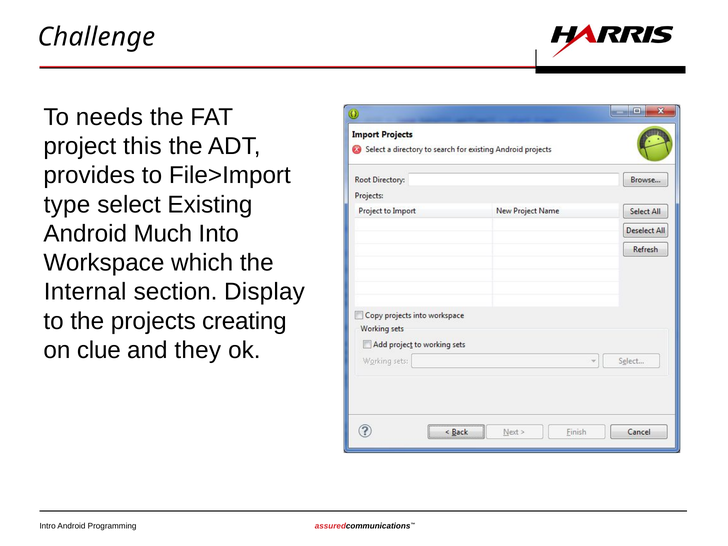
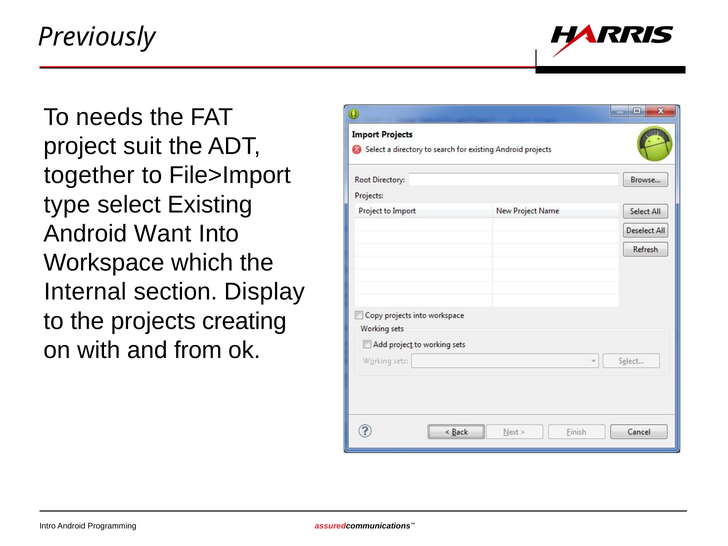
Challenge: Challenge -> Previously (97, 37)
this: this -> suit (142, 146)
provides: provides -> together (89, 175)
Much: Much -> Want (163, 234)
clue: clue -> with (99, 350)
they: they -> from (198, 350)
